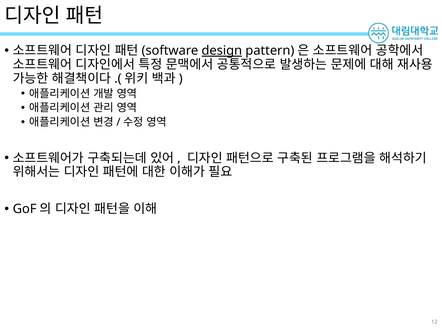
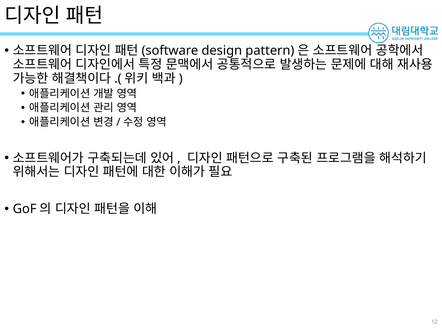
design underline: present -> none (222, 51)
